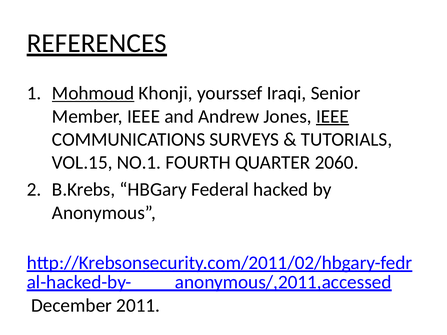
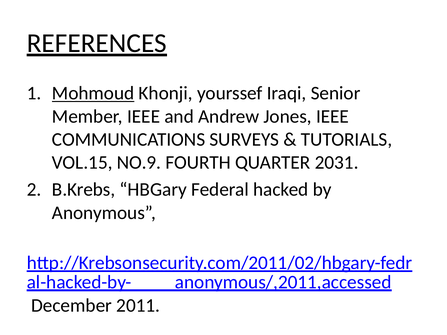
IEEE underline: present -> none (333, 116)
NO.1: NO.1 -> NO.9 (139, 163)
2060: 2060 -> 2031 (337, 163)
